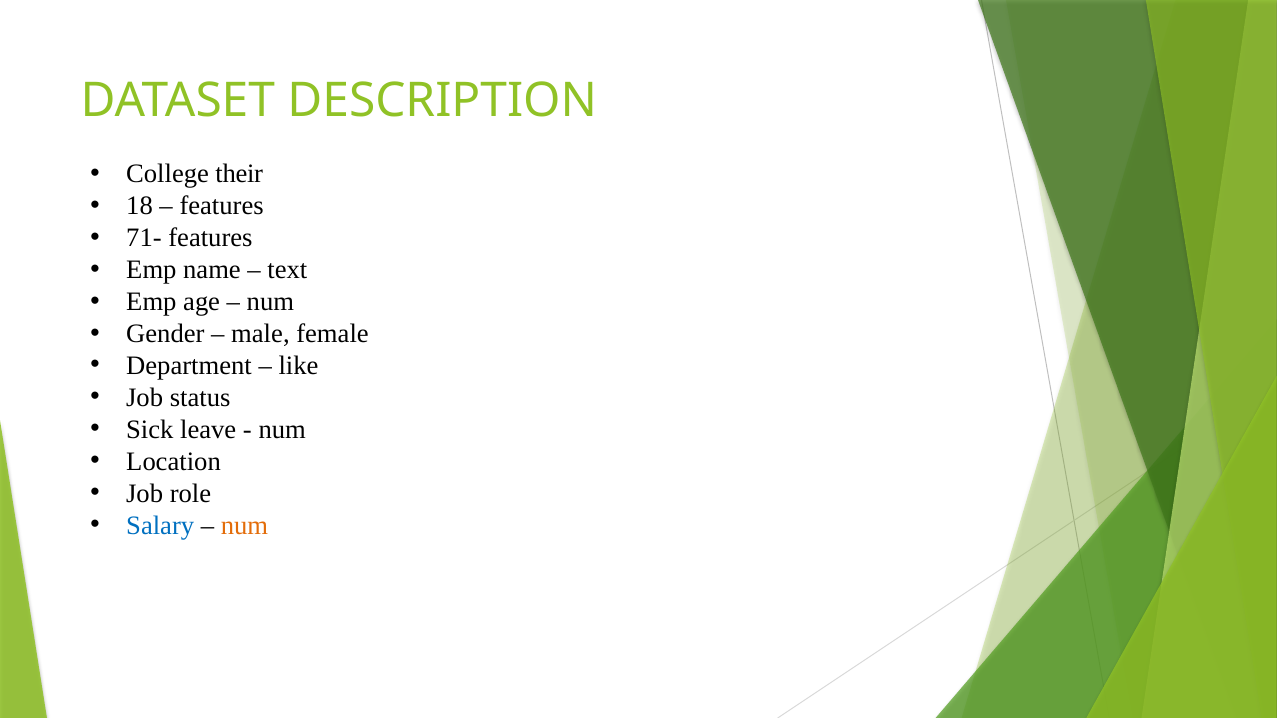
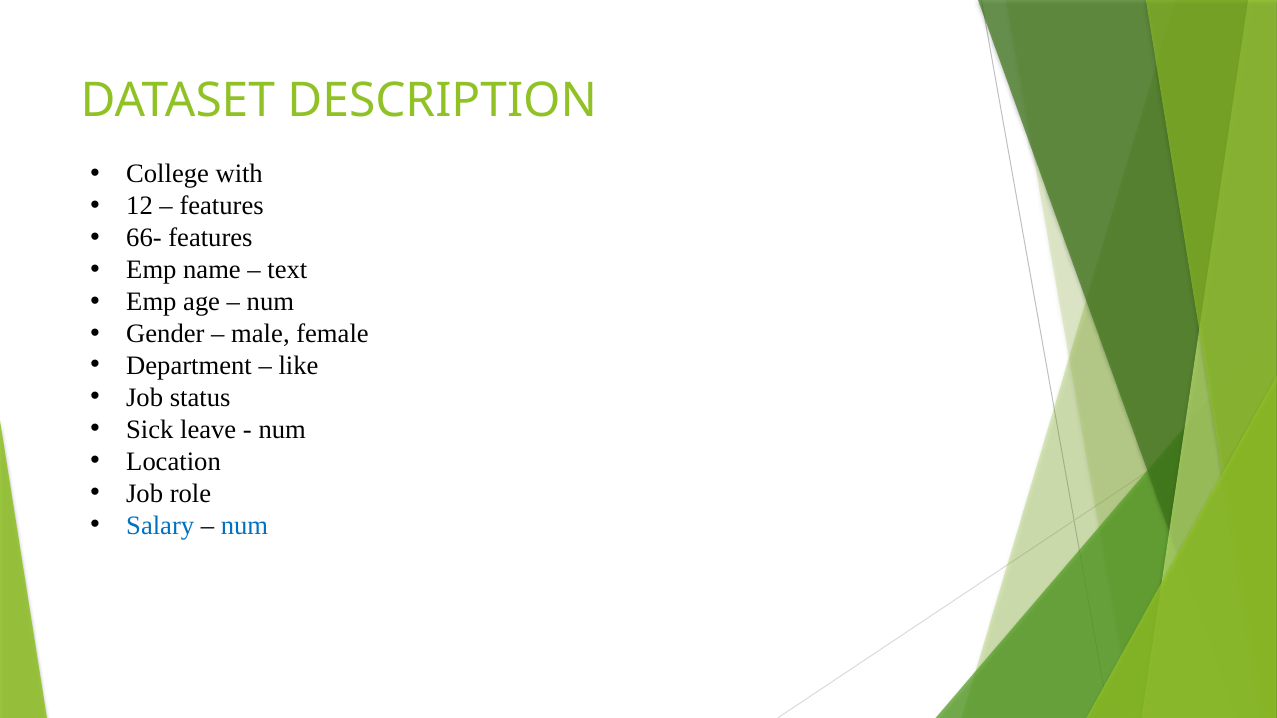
their: their -> with (239, 174)
18: 18 -> 12 (140, 206)
71-: 71- -> 66- (144, 238)
num colour: orange -> blue (244, 526)
